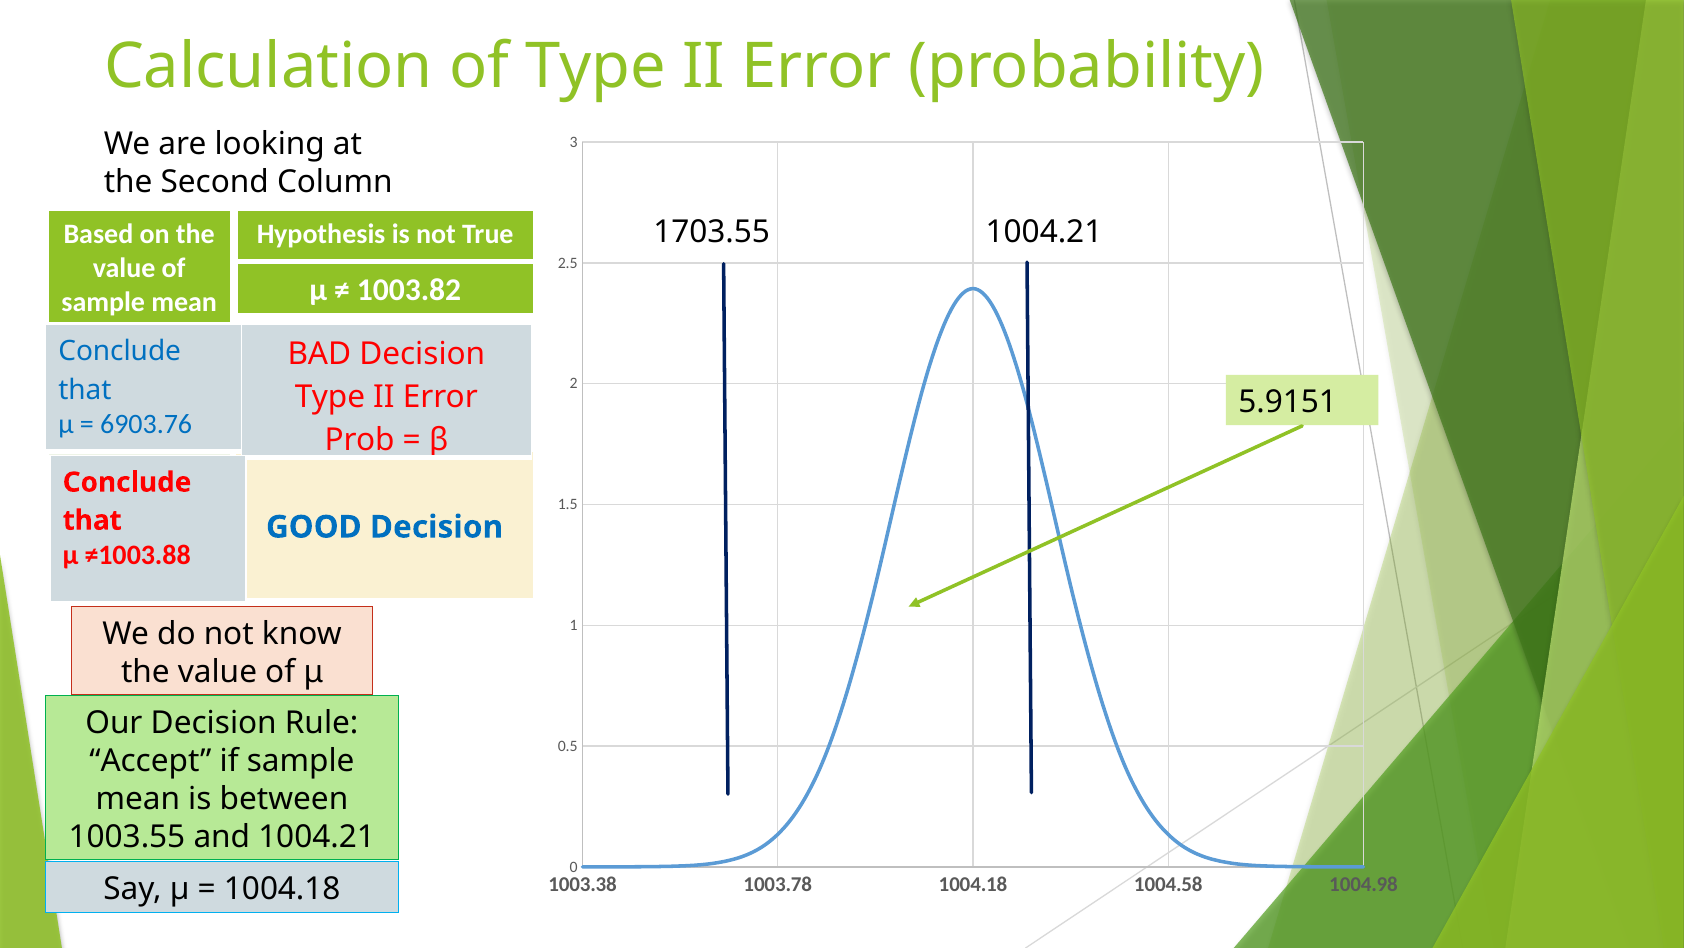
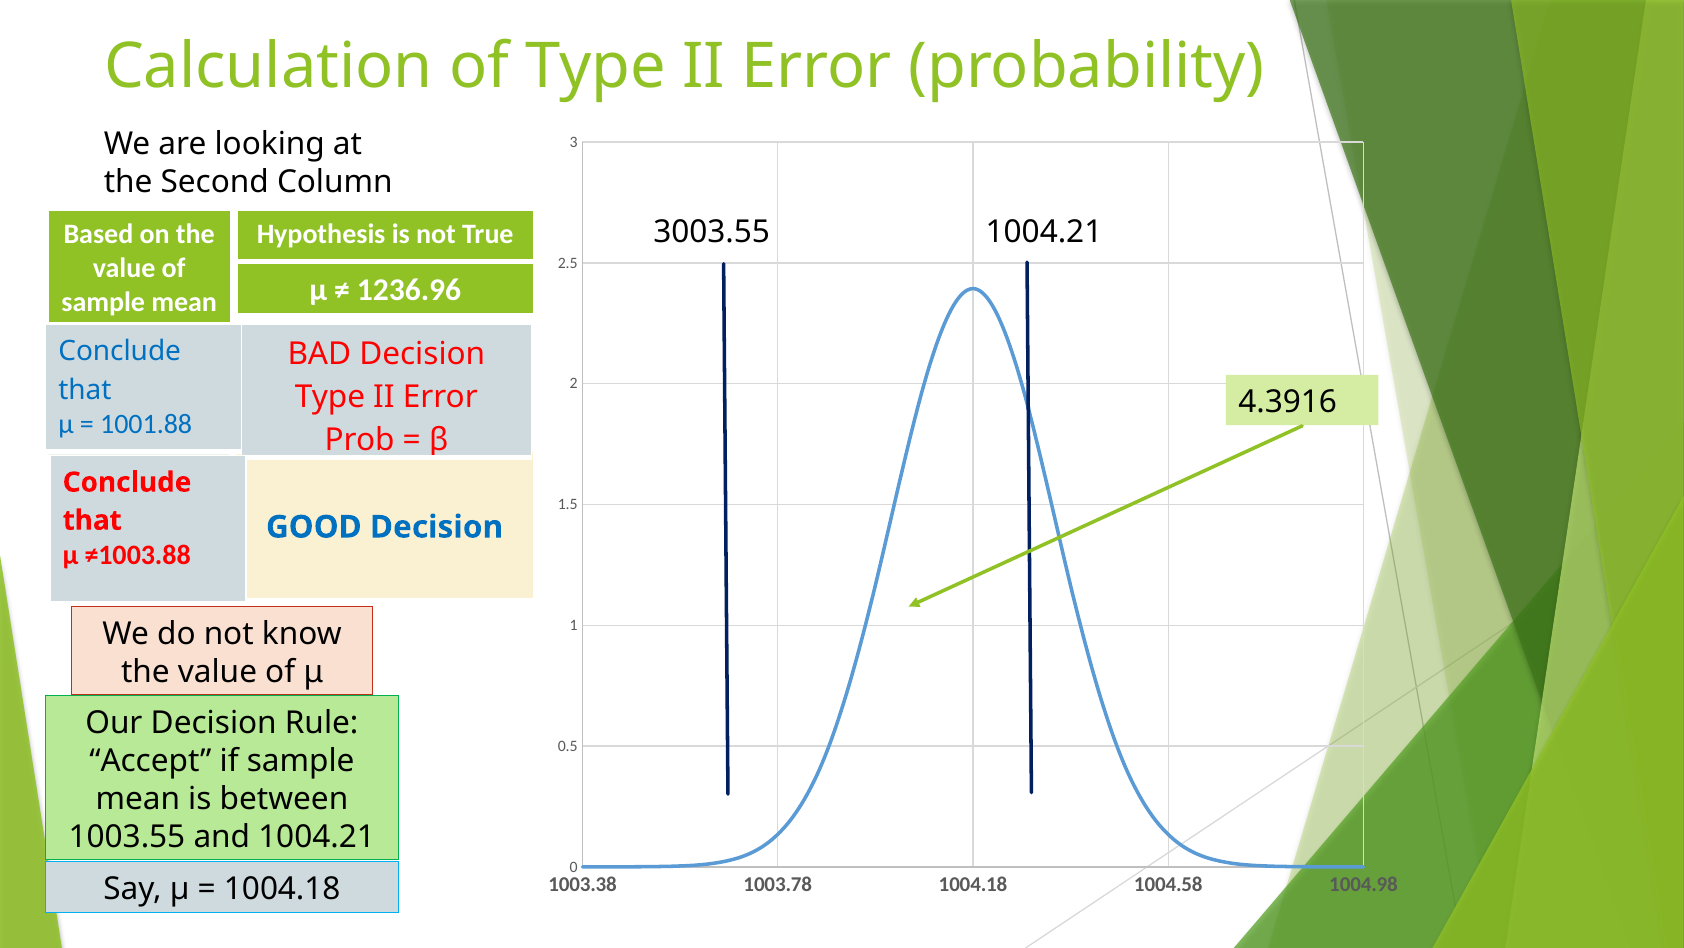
1703.55: 1703.55 -> 3003.55 (712, 232)
1003.82: 1003.82 -> 1236.96 (409, 289)
5.9151: 5.9151 -> 4.3916 (1288, 402)
6903.76: 6903.76 -> 1001.88 (146, 424)
